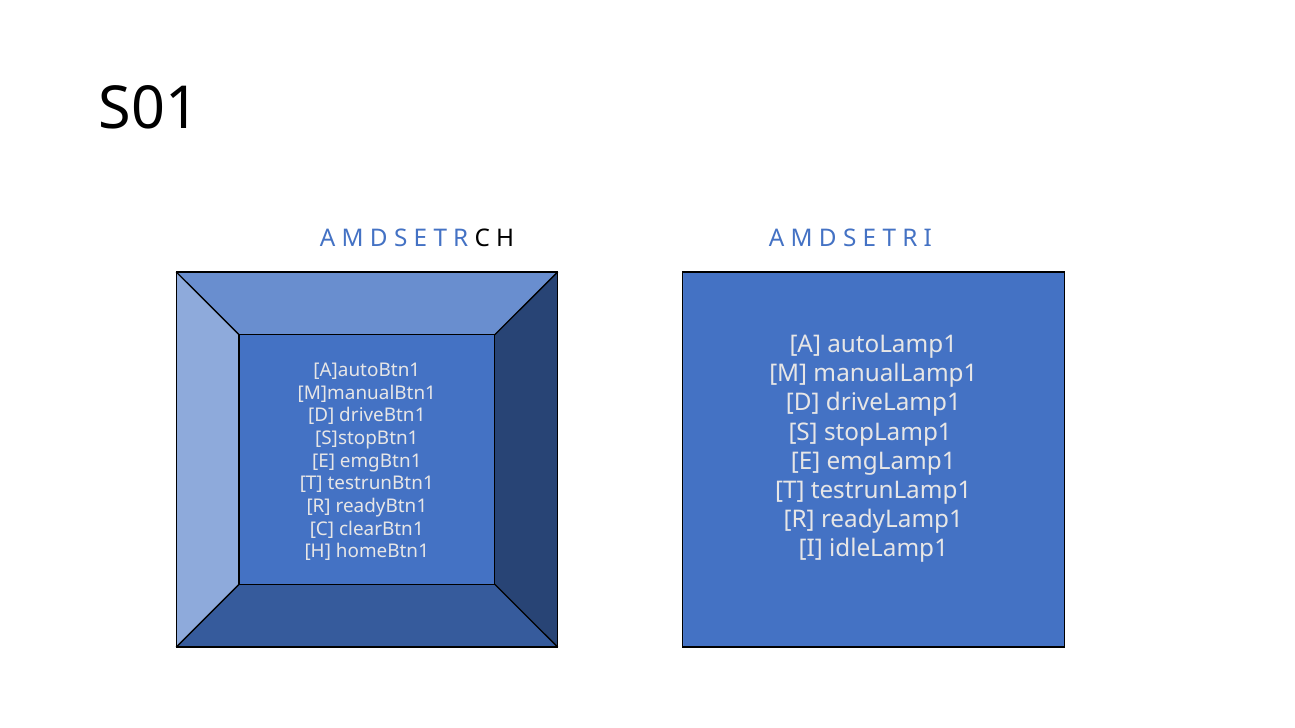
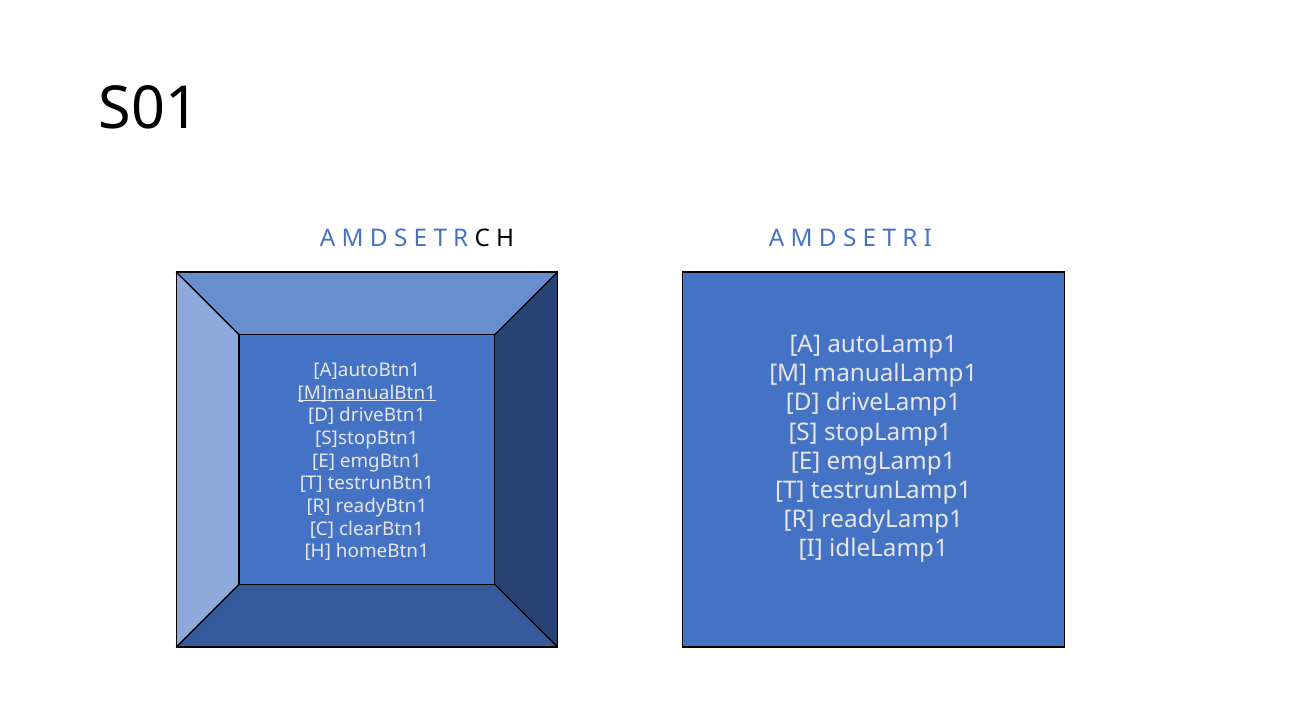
M]manualBtn1 underline: none -> present (367, 393)
